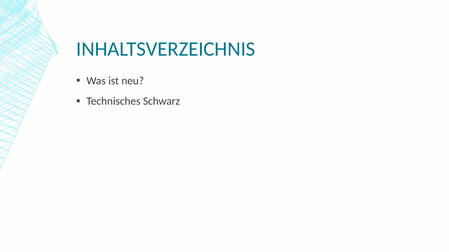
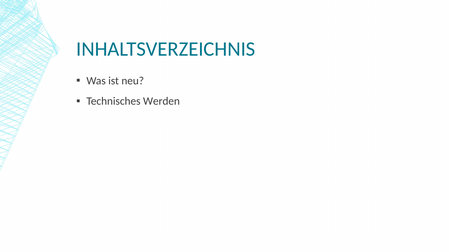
Schwarz: Schwarz -> Werden (161, 101)
